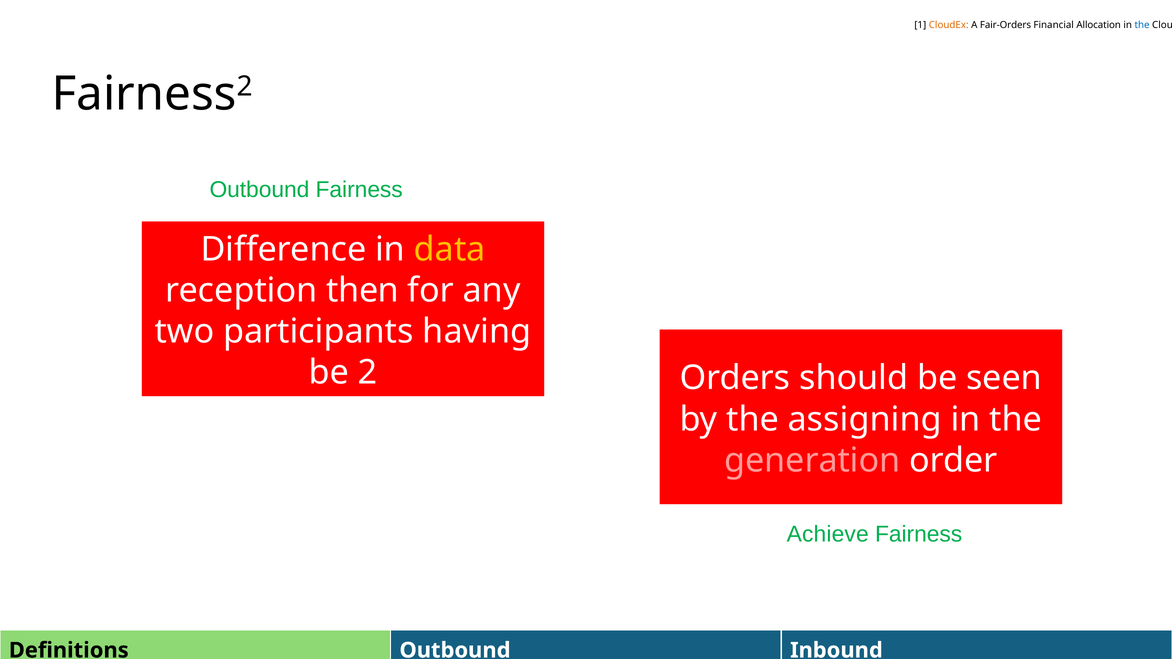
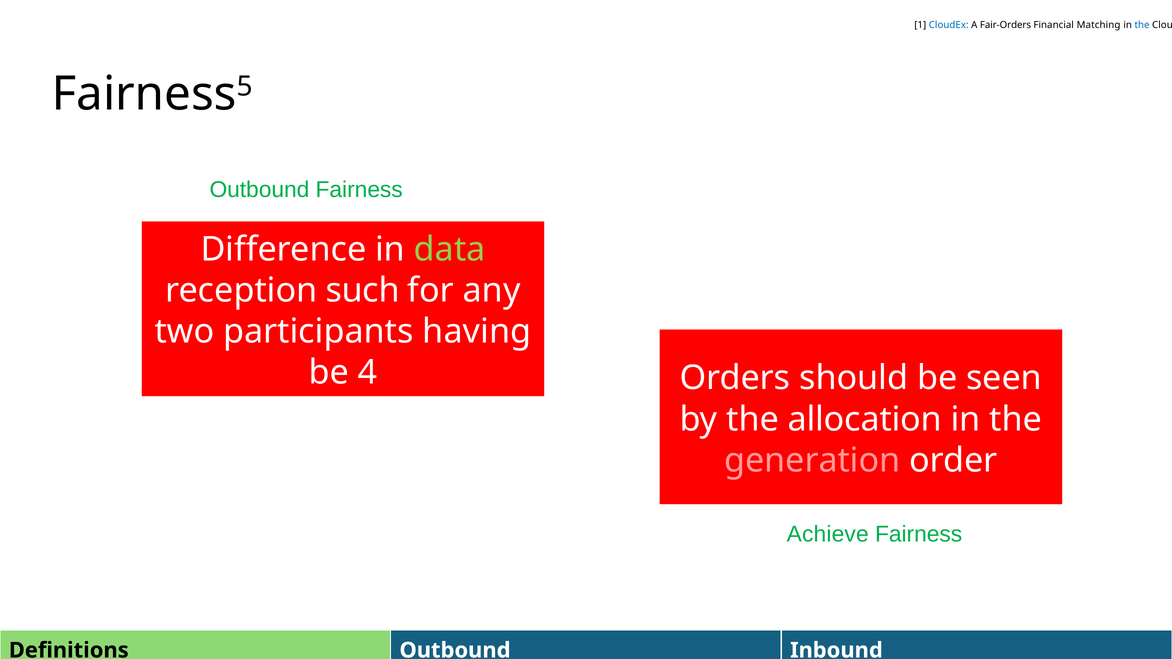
CloudEx colour: orange -> blue (949, 25)
Allocation: Allocation -> Matching (1099, 25)
Fairness 2: 2 -> 5 (245, 86)
data colour: yellow -> light green (450, 250)
then: then -> such (363, 291)
be 2: 2 -> 4 (368, 373)
assigning: assigning -> allocation (865, 419)
